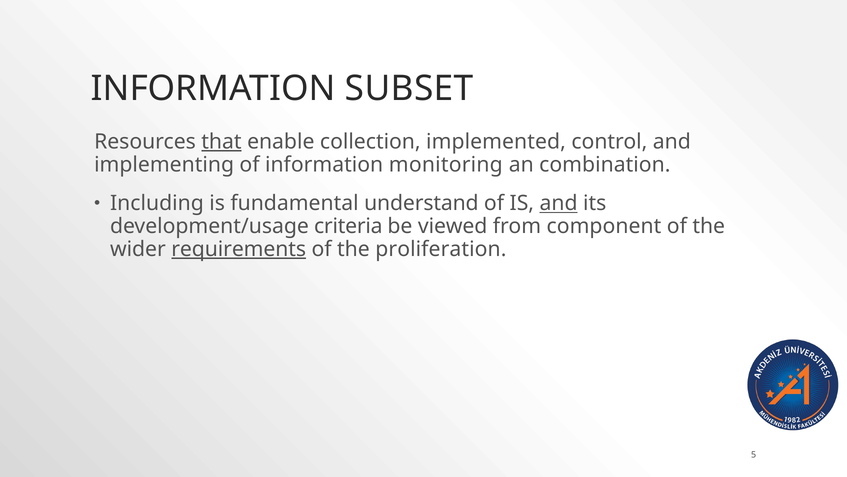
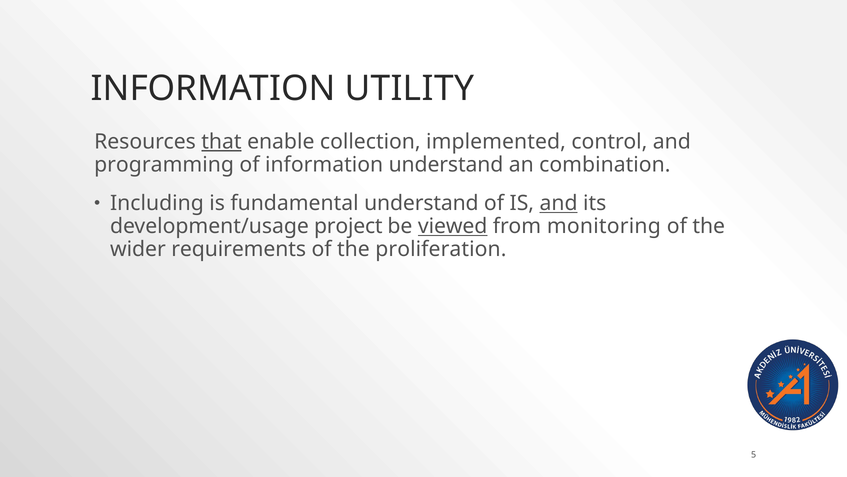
SUBSET: SUBSET -> UTILITY (409, 89)
implementing: implementing -> programming (164, 164)
information monitoring: monitoring -> understand (446, 164)
criteria: criteria -> project (348, 226)
viewed underline: none -> present (453, 226)
component: component -> monitoring (604, 226)
requirements underline: present -> none (239, 249)
